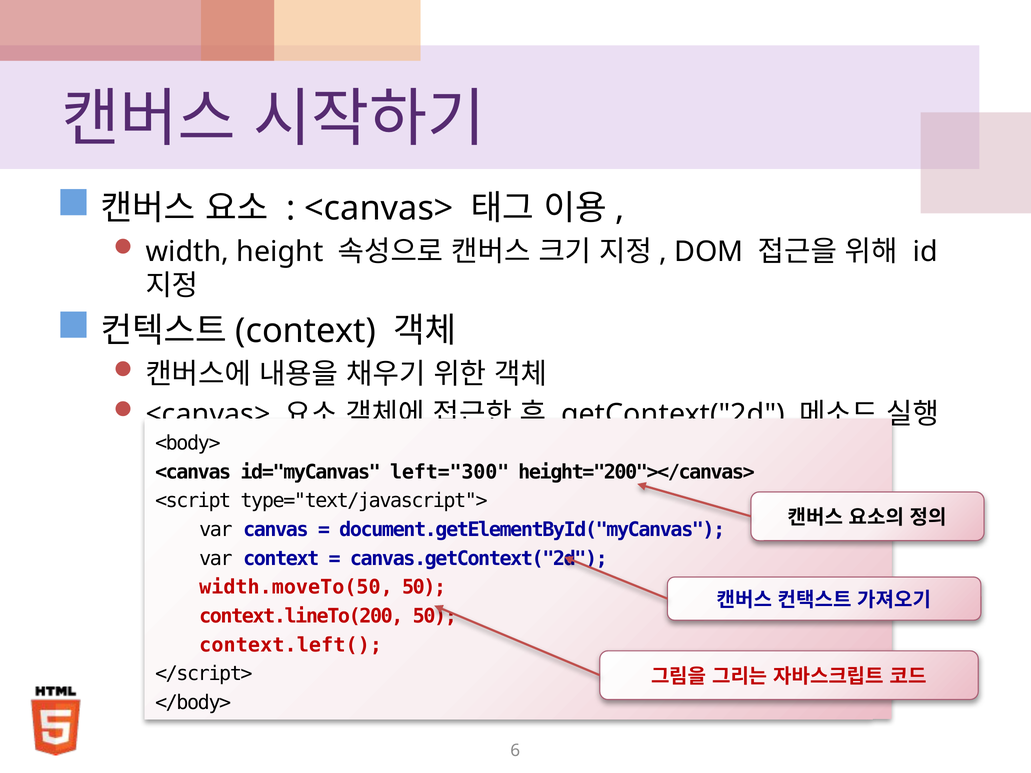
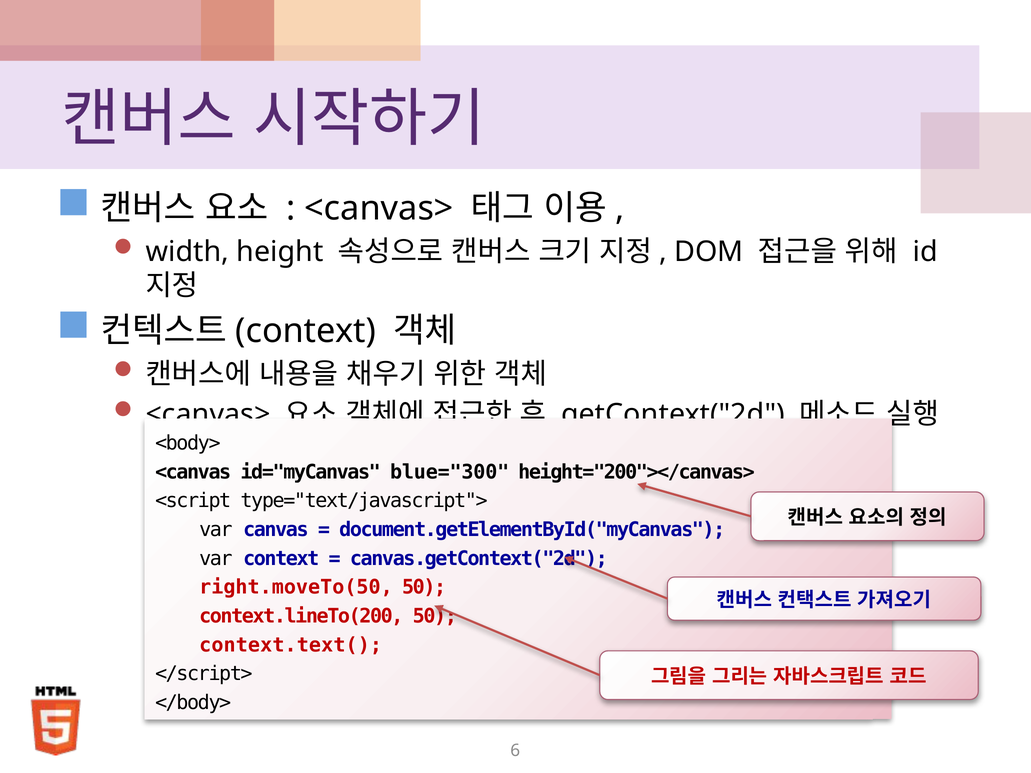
left="300: left="300 -> blue="300 (450, 472)
width.moveTo(50: width.moveTo(50 -> right.moveTo(50 (296, 588)
context.left(: context.left( -> context.text( (291, 645)
